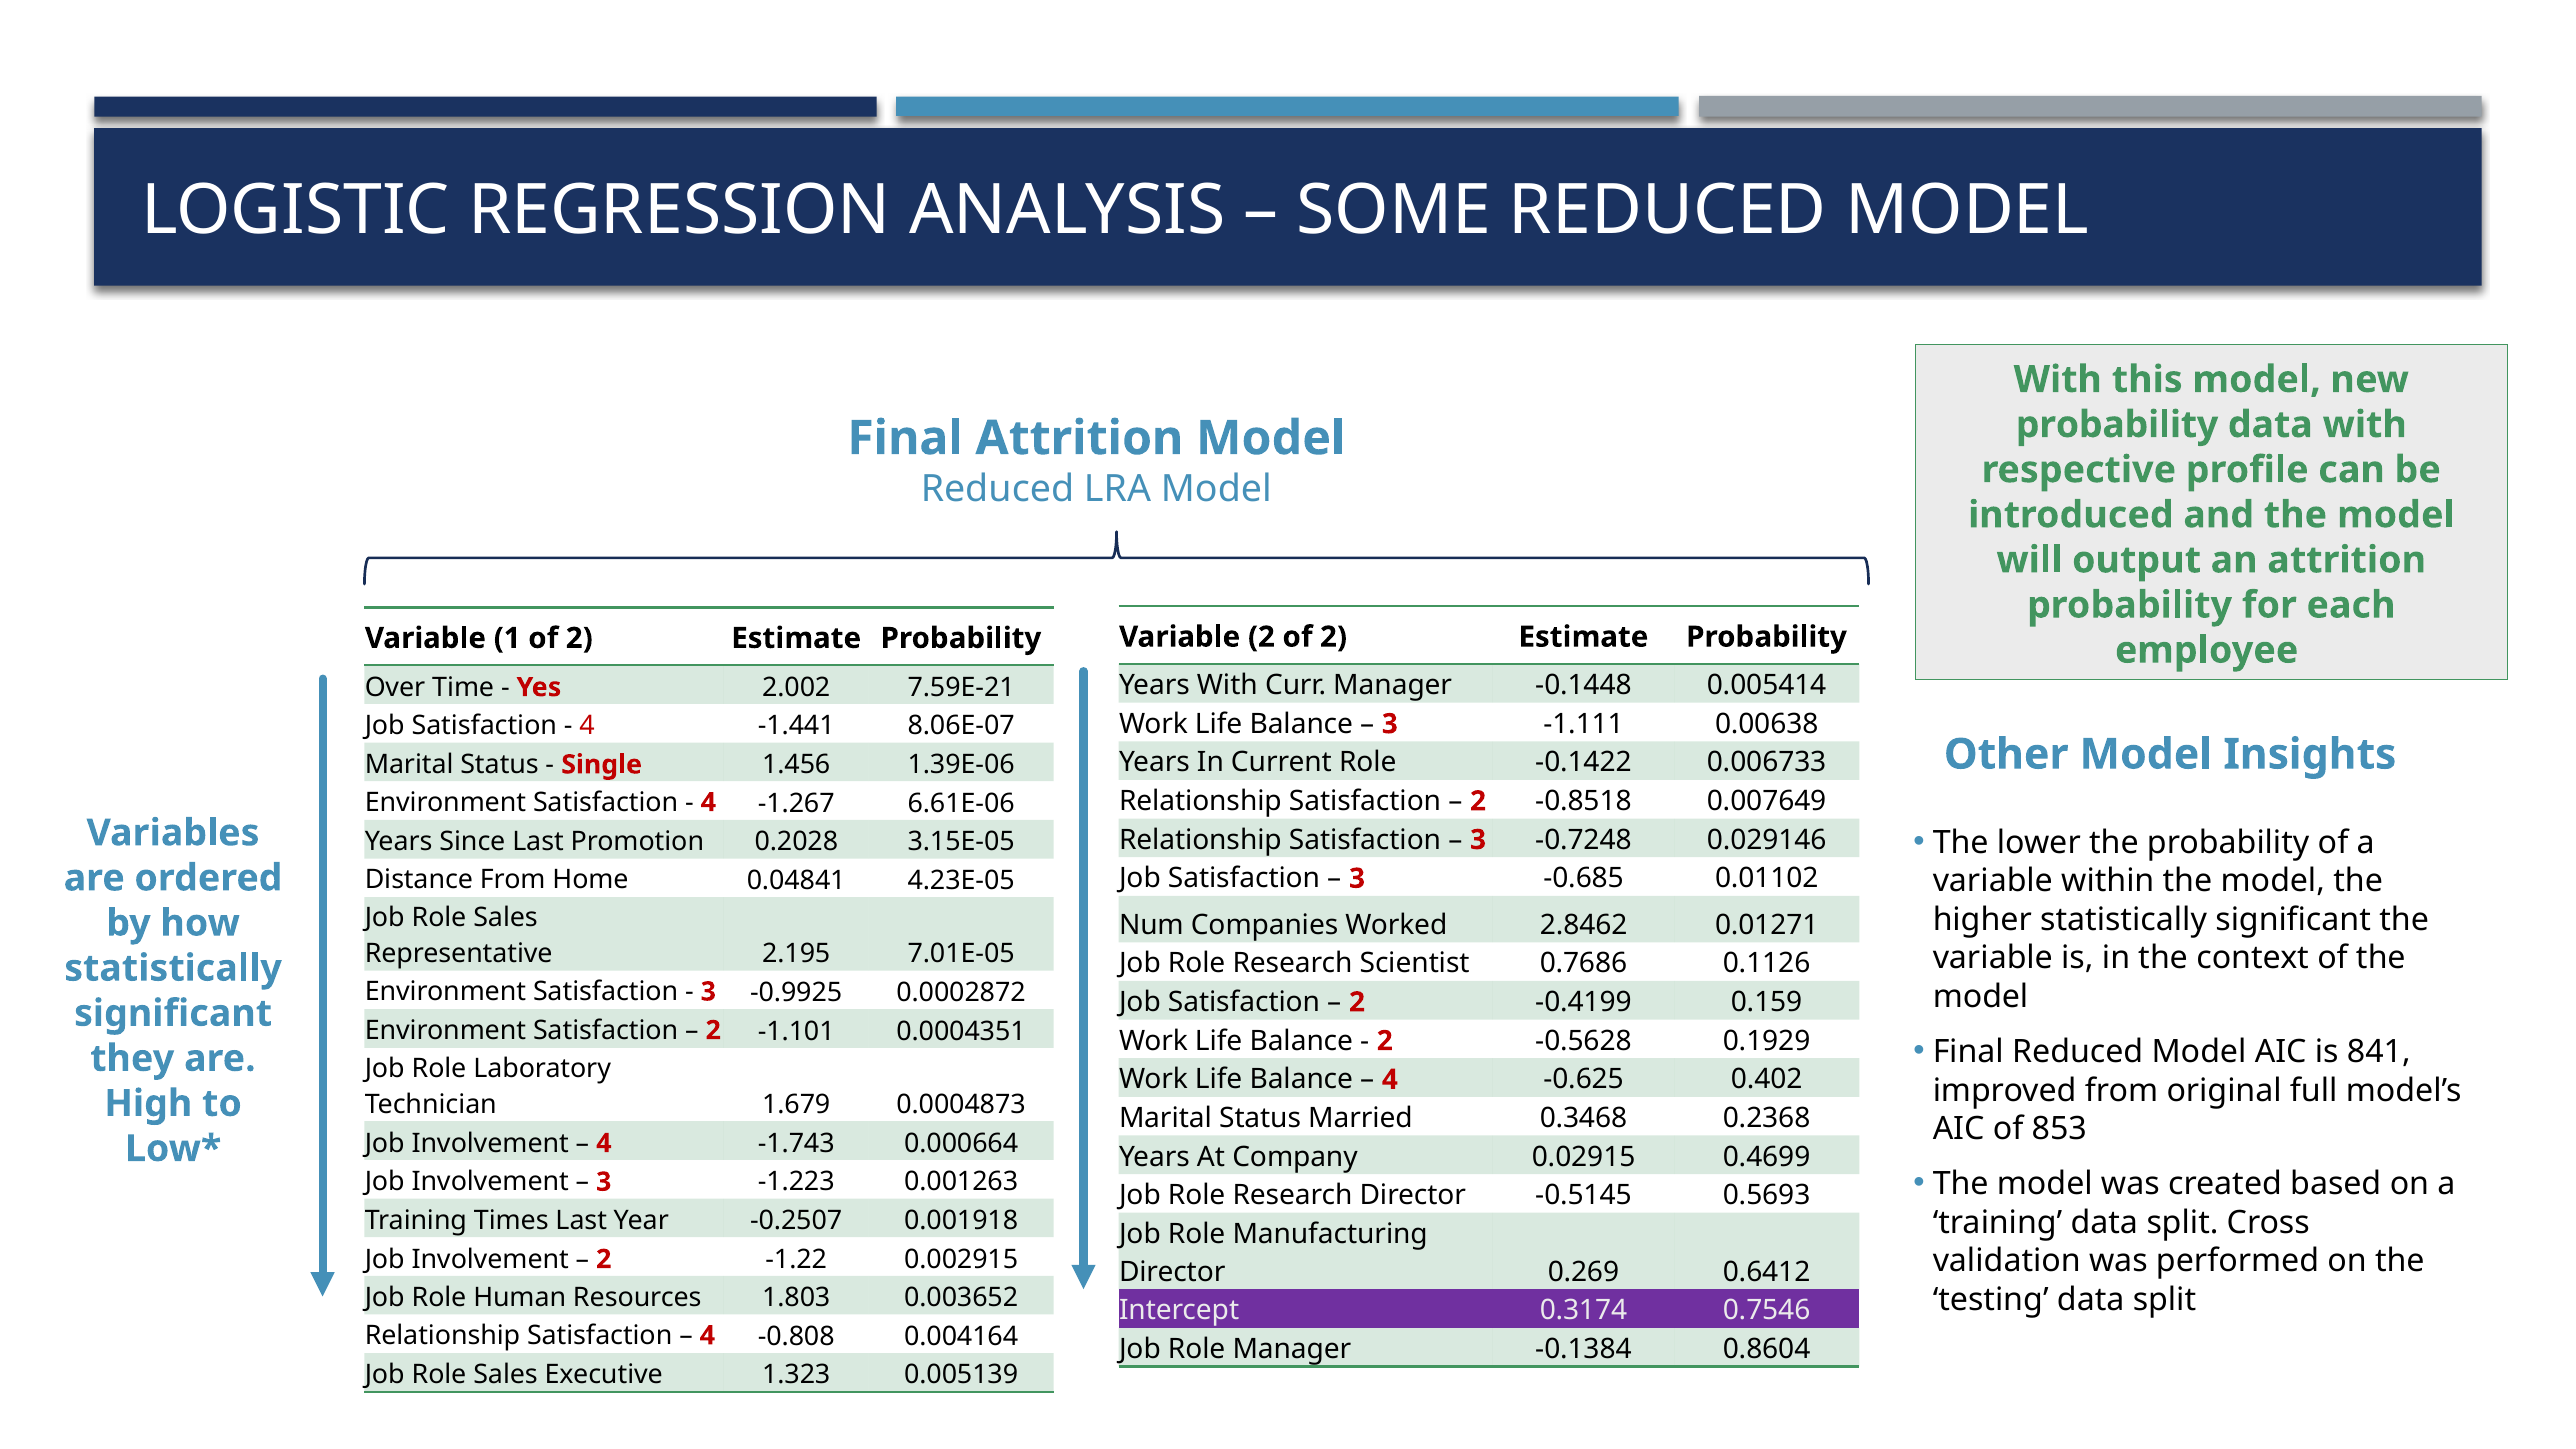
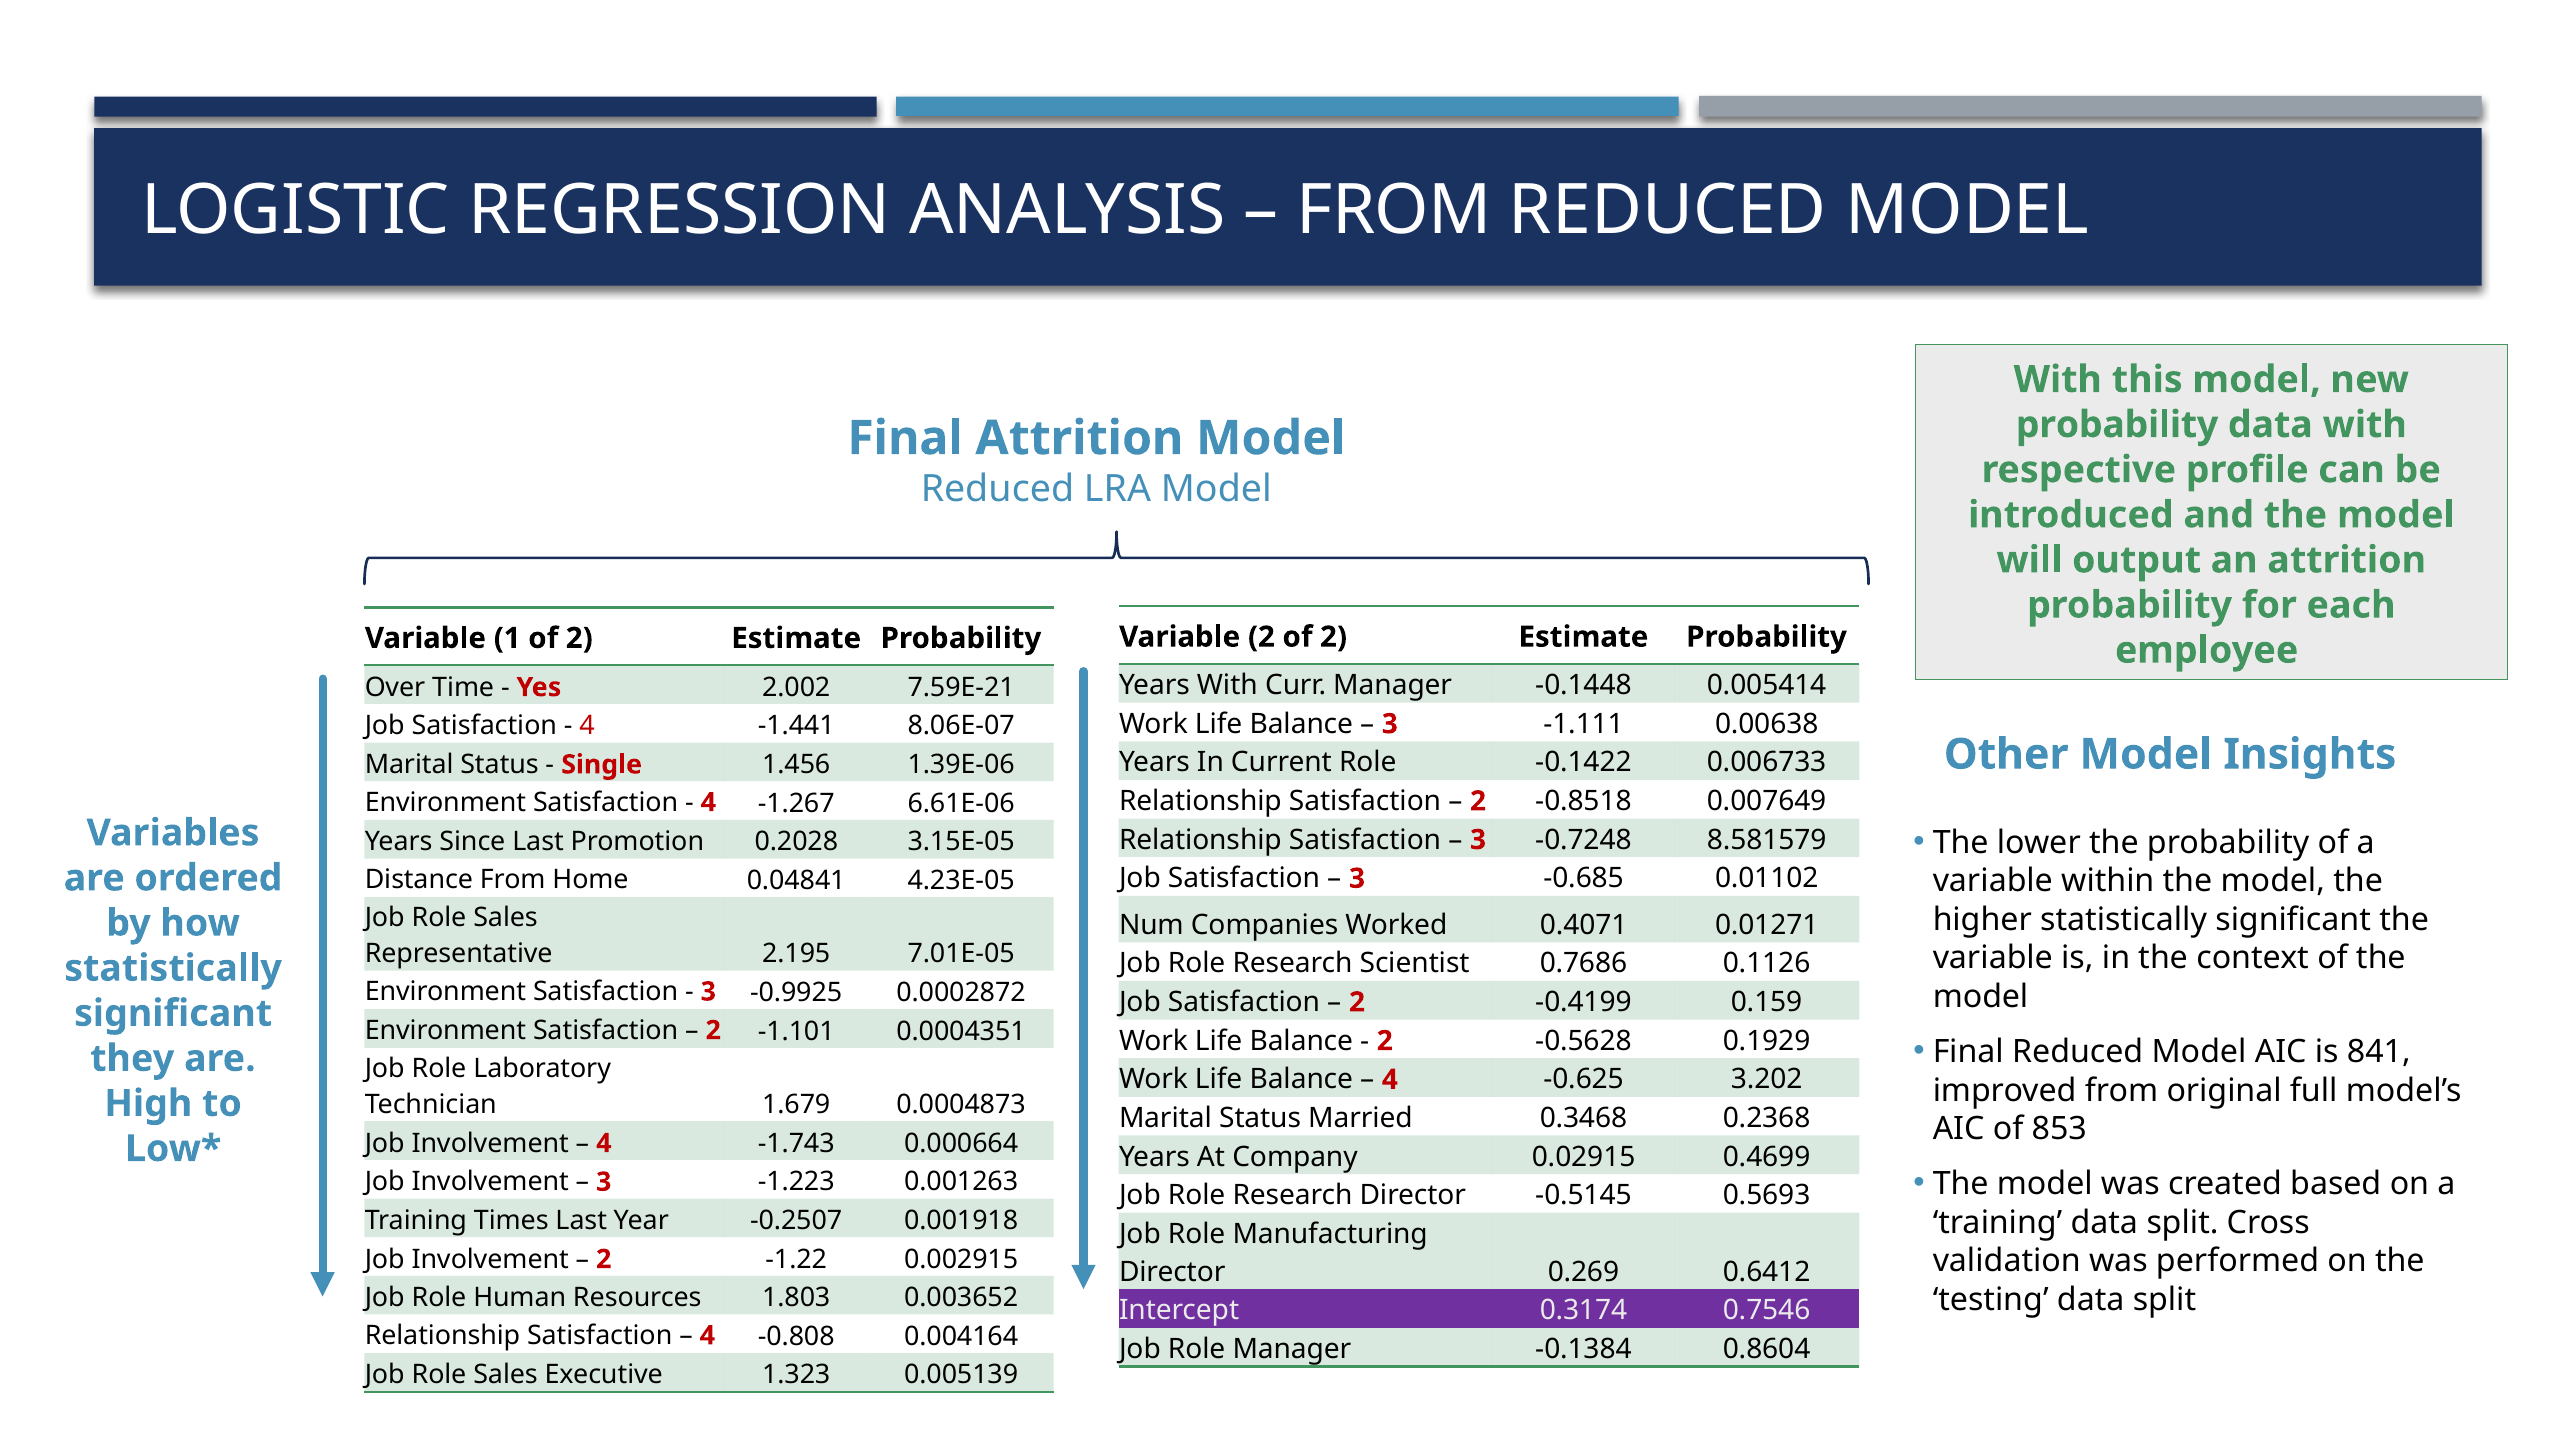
SOME: SOME -> FROM (1394, 210)
0.029146: 0.029146 -> 8.581579 (1767, 840)
2.8462: 2.8462 -> 0.4071 (1584, 925)
0.402: 0.402 -> 3.202 (1767, 1079)
